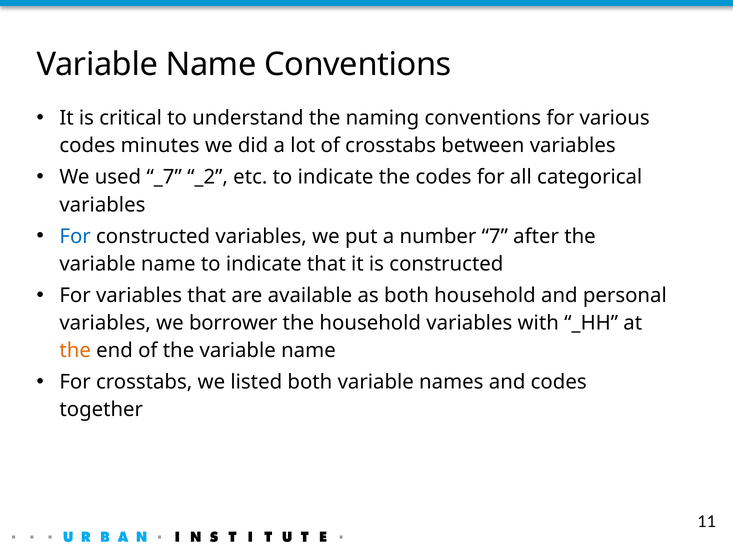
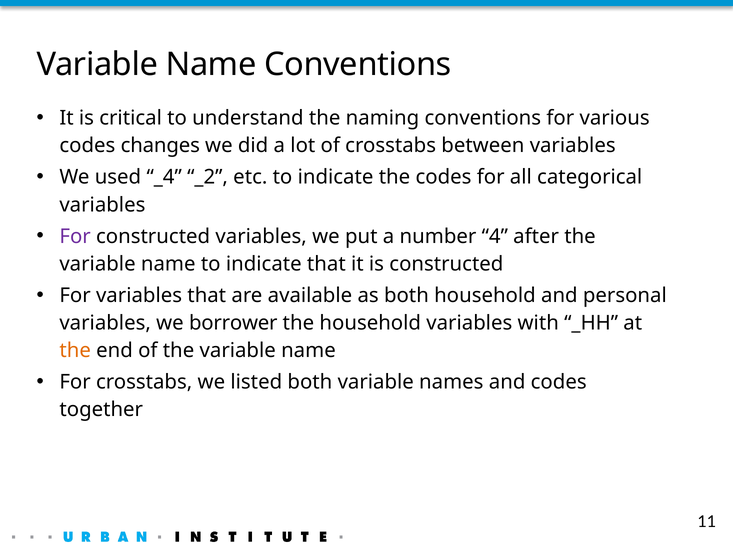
minutes: minutes -> changes (160, 146)
_7: _7 -> _4 (164, 177)
For colour: blue -> purple (75, 236)
7: 7 -> 4 (495, 236)
